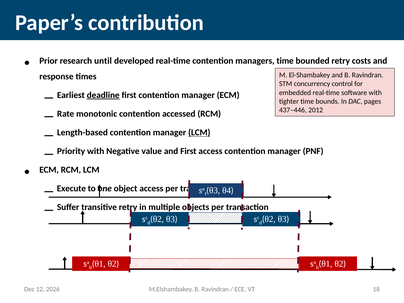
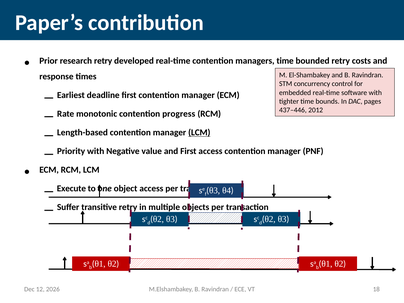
research until: until -> retry (103, 61)
deadline underline: present -> none (103, 95)
accessed: accessed -> progress (179, 114)
